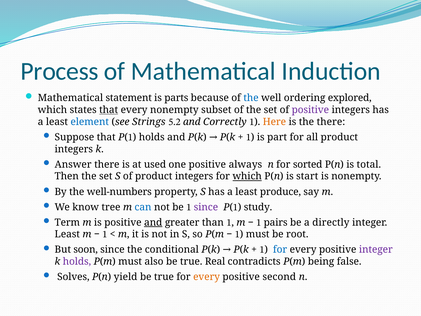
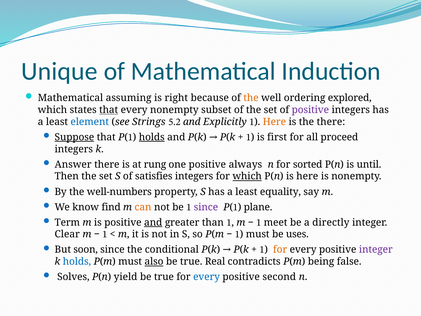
Process: Process -> Unique (59, 71)
statement: statement -> assuming (129, 98)
parts: parts -> right (176, 98)
the colour: blue -> orange (251, 98)
Correctly: Correctly -> Explicitly (225, 122)
Suppose underline: none -> present (74, 137)
holds underline: none -> present (152, 137)
part: part -> first (277, 137)
all product: product -> proceed (339, 137)
used: used -> rung (155, 164)
total: total -> until (369, 164)
of product: product -> satisfies (154, 176)
is start: start -> here (307, 176)
produce: produce -> equality (280, 192)
tree: tree -> find (111, 207)
can colour: blue -> orange (143, 207)
study: study -> plane (258, 207)
pairs: pairs -> meet (276, 222)
Least: Least -> Clear (67, 234)
root: root -> uses (297, 234)
for colour: blue -> orange (280, 250)
holds colour: purple -> blue (77, 261)
also underline: none -> present (154, 261)
every colour: orange -> blue (207, 277)
